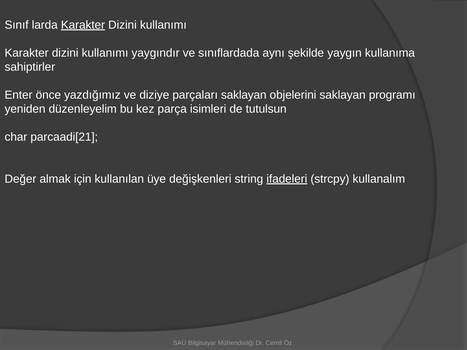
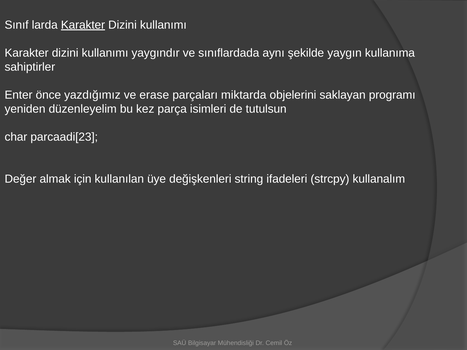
diziye: diziye -> erase (154, 95)
parçaları saklayan: saklayan -> miktarda (244, 95)
parcaadi[21: parcaadi[21 -> parcaadi[23 (64, 137)
ifadeleri underline: present -> none (287, 179)
